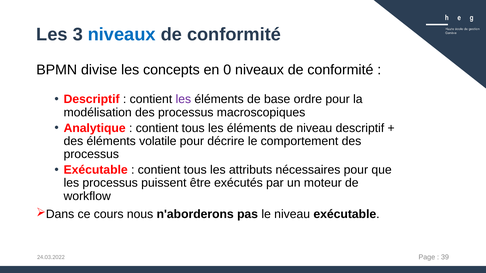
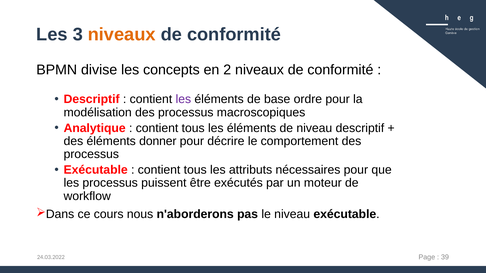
niveaux colour: blue -> orange (122, 34)
0: 0 -> 2 (227, 70)
volatile: volatile -> donner (158, 141)
